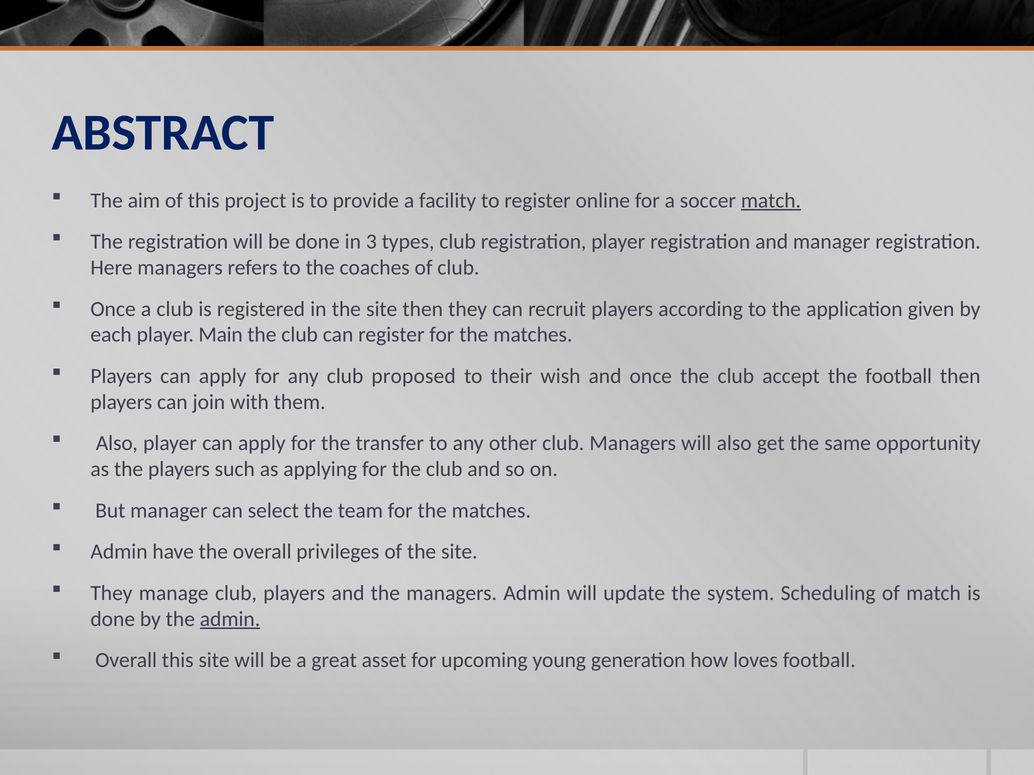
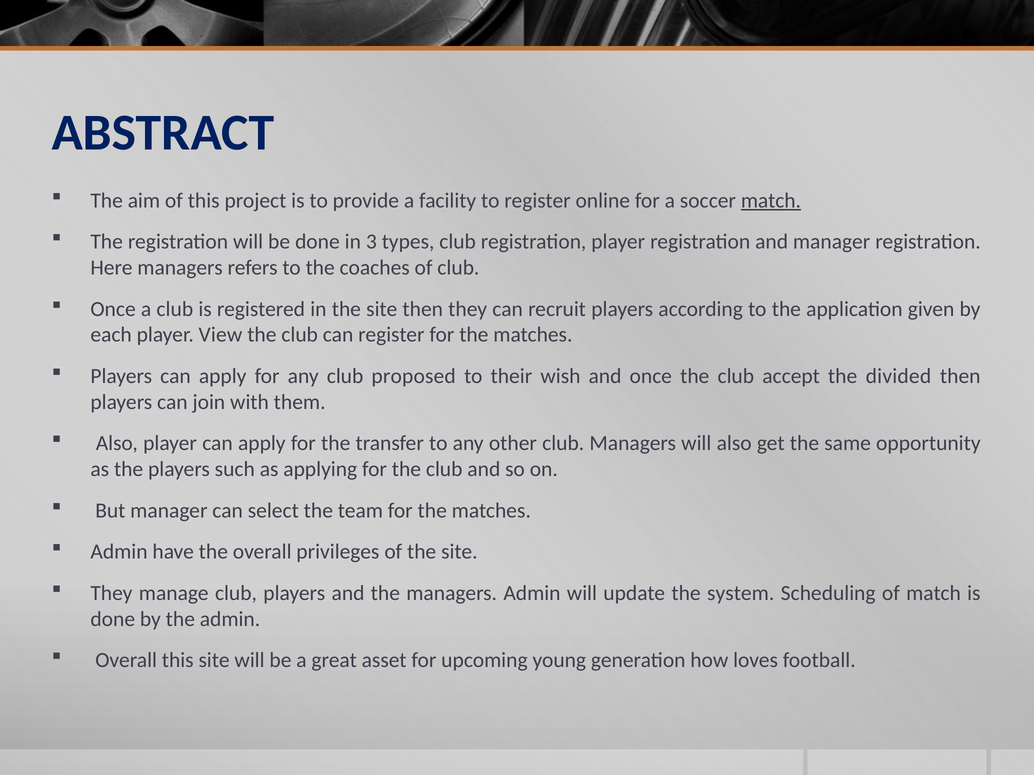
Main: Main -> View (220, 335)
the football: football -> divided (898, 376)
admin underline: present -> none (230, 619)
